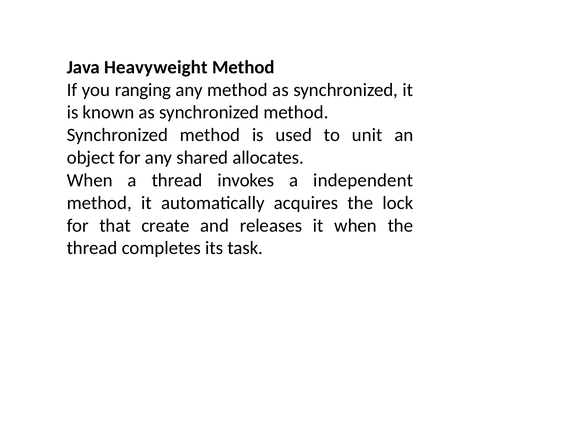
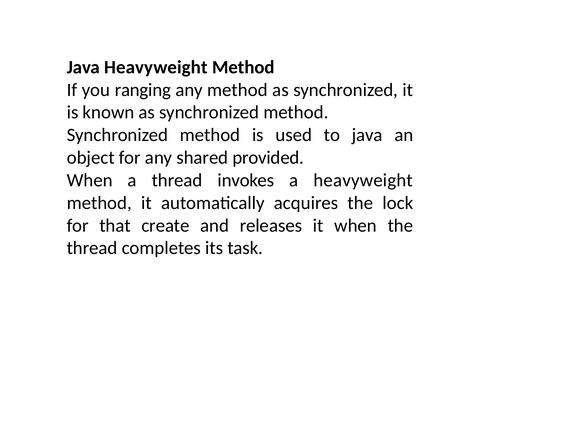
to unit: unit -> java (367, 135)
allocates: allocates -> provided (268, 158)
a independent: independent -> heavyweight (363, 180)
